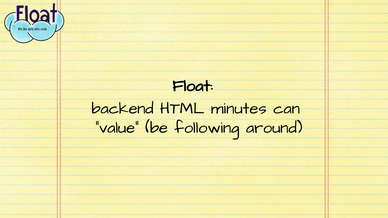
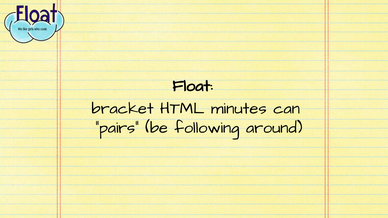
backend: backend -> bracket (123, 108)
value: value -> pairs (117, 128)
